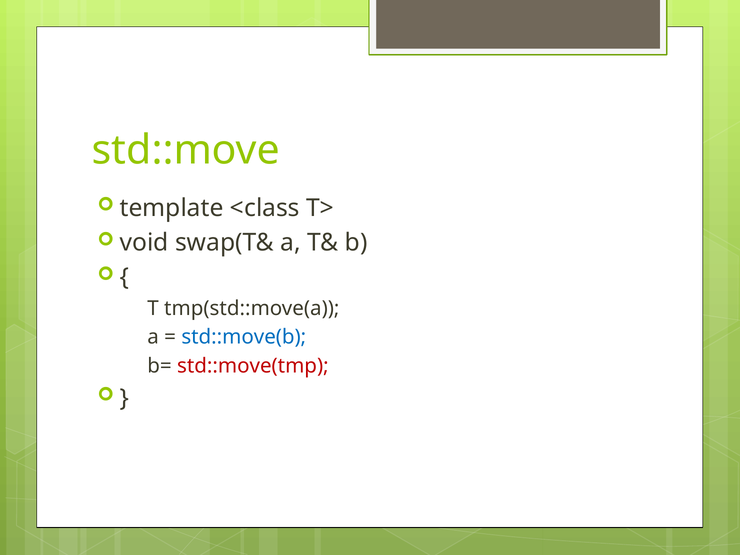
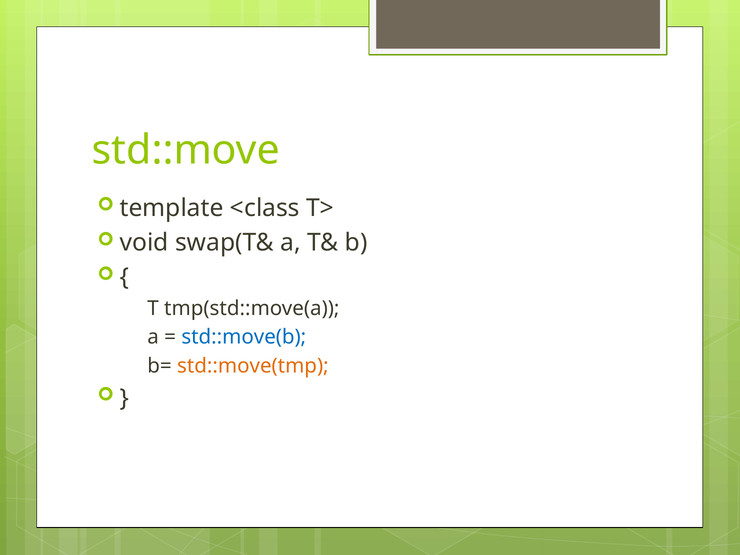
std::move(tmp colour: red -> orange (253, 366)
